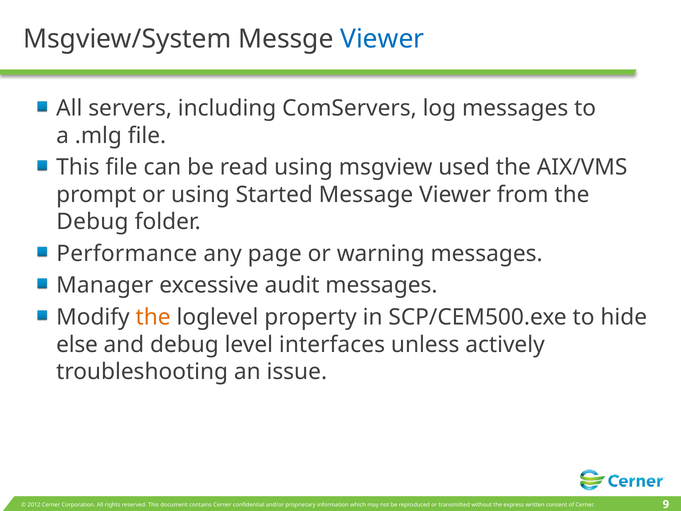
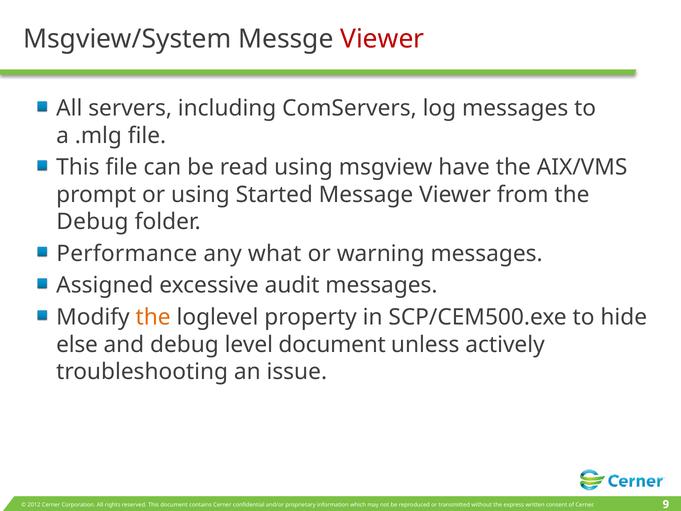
Viewer colour: blue -> red (382, 39)
used: used -> have (464, 167)
page: page -> what (275, 254)
Manager: Manager -> Assigned (105, 285)
level interfaces: interfaces -> document (332, 344)
